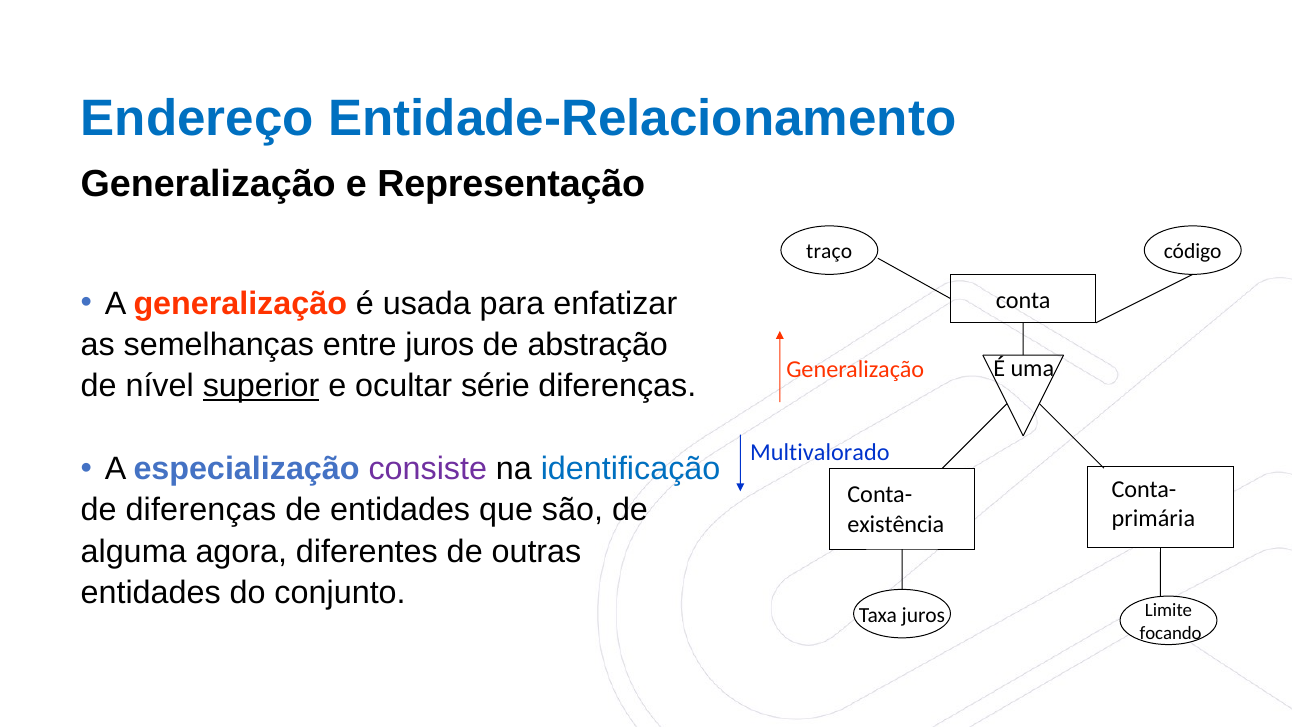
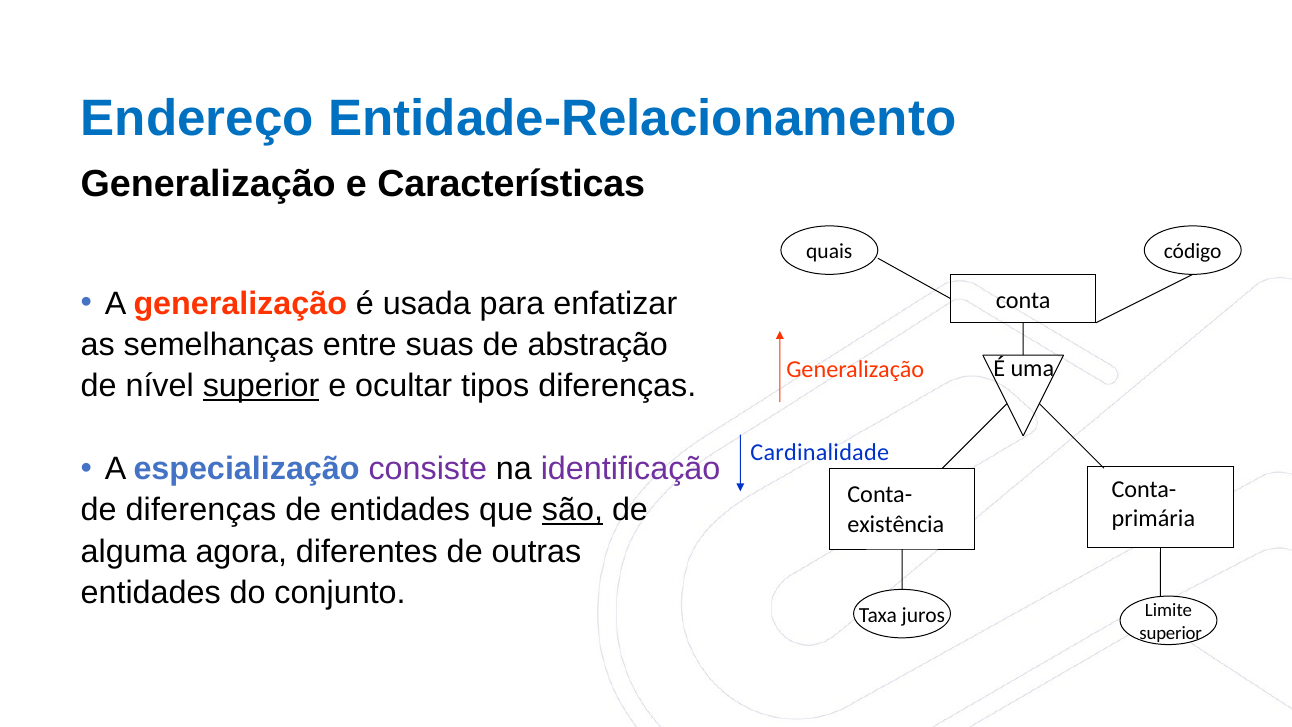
Representação: Representação -> Características (511, 184)
traço: traço -> quais (829, 252)
entre juros: juros -> suas (440, 345)
série: série -> tipos (495, 386)
Multivalorado: Multivalorado -> Cardinalidade (820, 452)
identificação colour: blue -> purple (631, 469)
são underline: none -> present (573, 510)
focando: focando -> superior (1171, 633)
